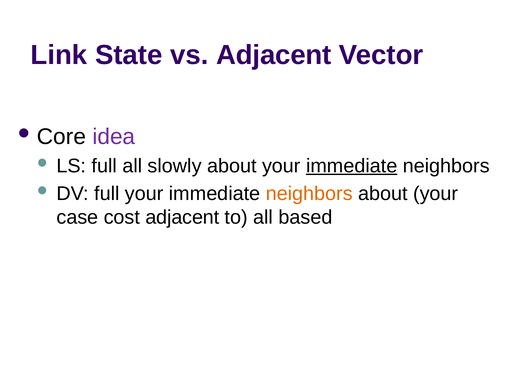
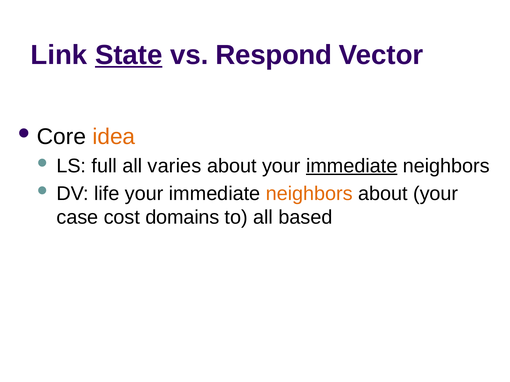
State underline: none -> present (129, 55)
vs Adjacent: Adjacent -> Respond (274, 55)
idea colour: purple -> orange (114, 137)
slowly: slowly -> varies (175, 166)
DV full: full -> life (107, 194)
cost adjacent: adjacent -> domains (182, 218)
